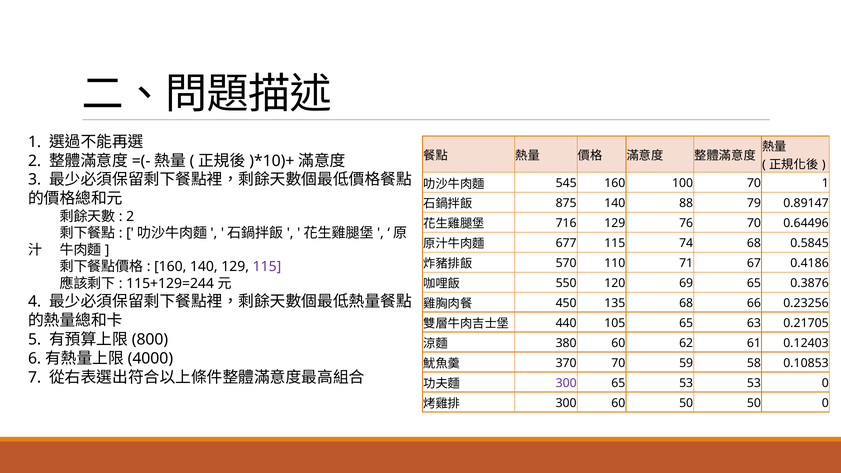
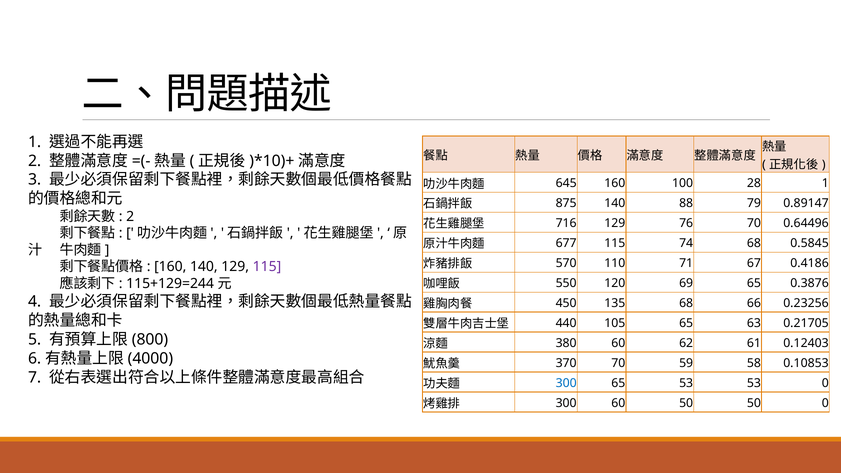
545: 545 -> 645 (566, 183)
100 70: 70 -> 28 (754, 183)
300 colour: purple -> blue (566, 383)
